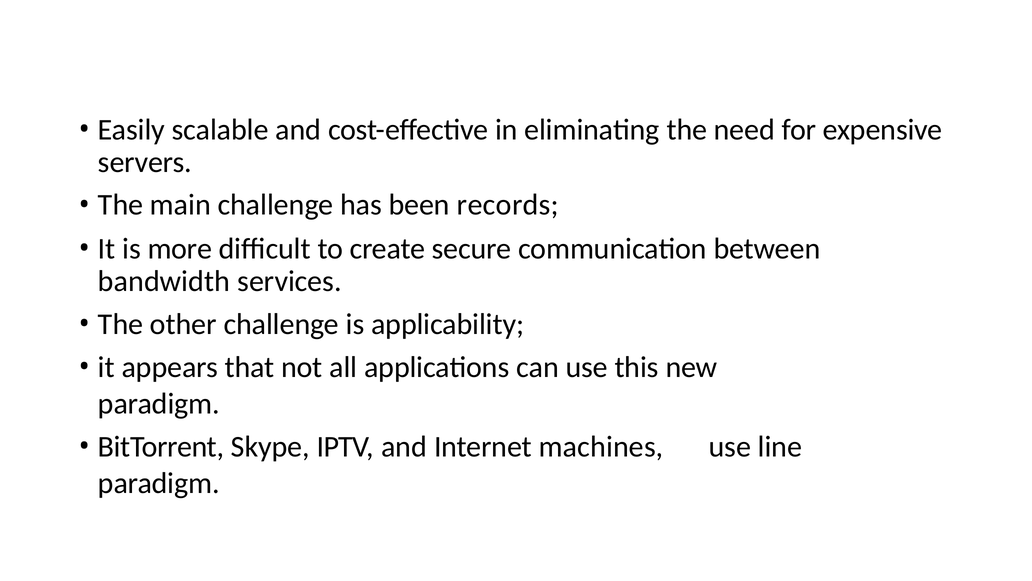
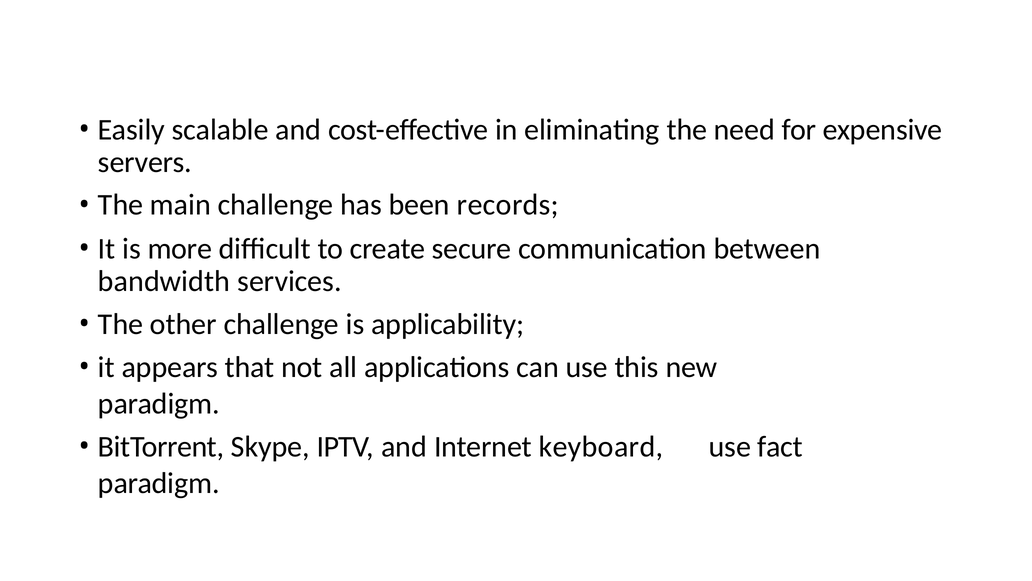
machines: machines -> keyboard (601, 447)
line: line -> fact (780, 447)
